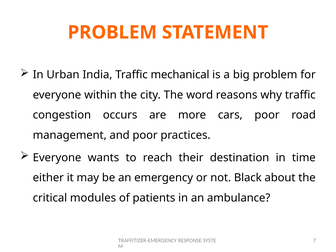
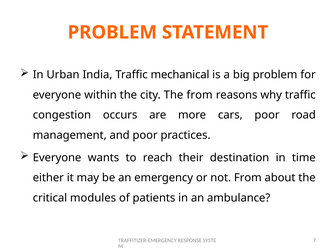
The word: word -> from (200, 95)
not Black: Black -> From (248, 178)
